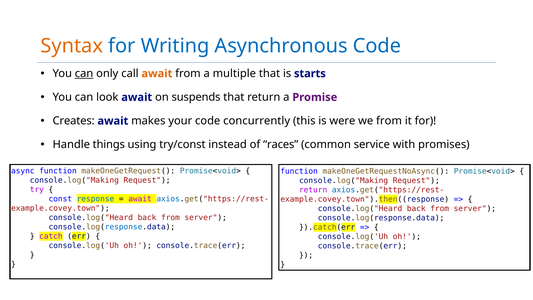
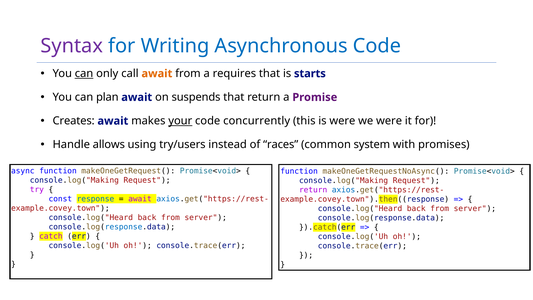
Syntax colour: orange -> purple (72, 46)
multiple: multiple -> requires (234, 74)
look: look -> plan (107, 97)
your underline: none -> present (180, 121)
we from: from -> were (389, 121)
things: things -> allows (109, 145)
try/const: try/const -> try/users (182, 145)
service: service -> system (372, 145)
